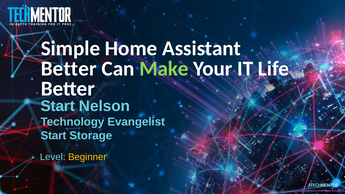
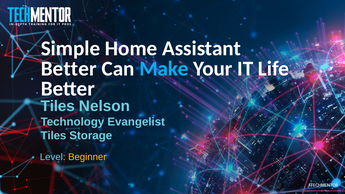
Make colour: light green -> light blue (164, 69)
Start: Start -> Tiles (58, 106)
Start: Start -> Tiles (53, 136)
